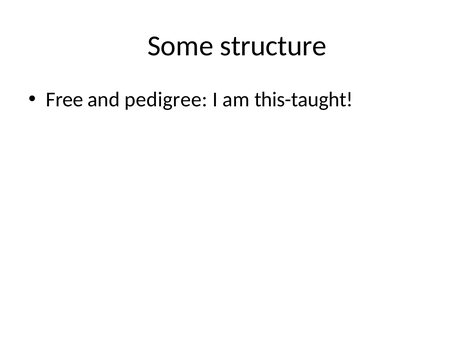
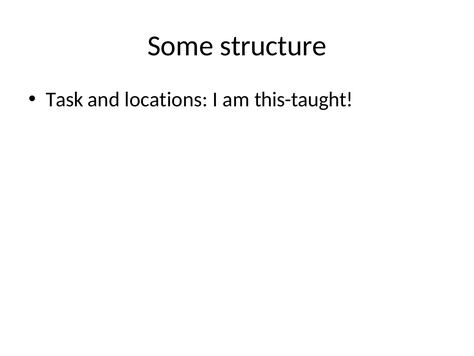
Free: Free -> Task (65, 99)
pedigree: pedigree -> locations (166, 99)
